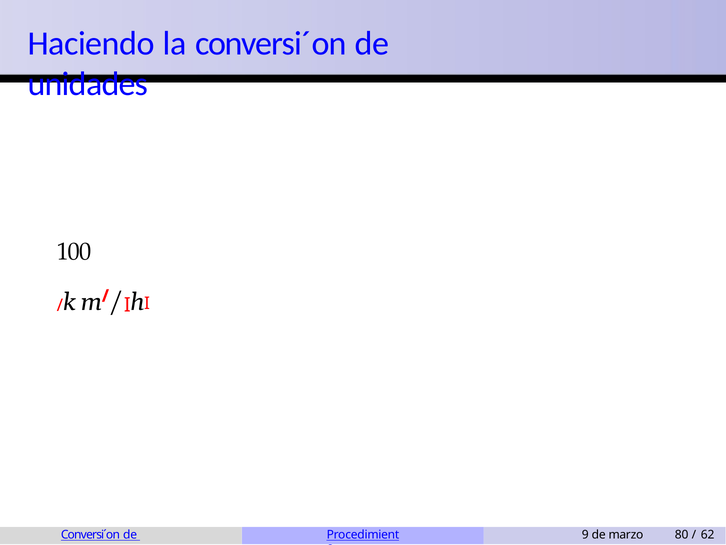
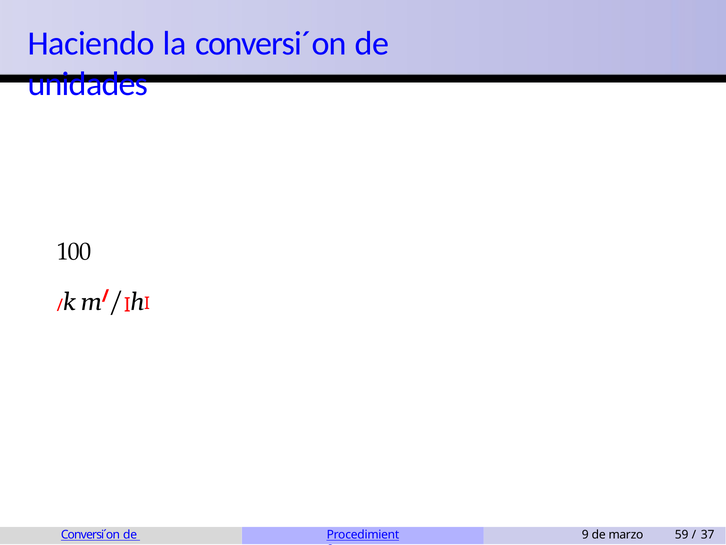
80: 80 -> 59 (682, 535)
62: 62 -> 37 (708, 535)
